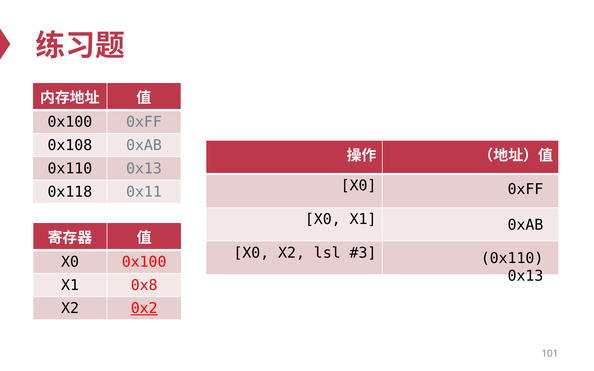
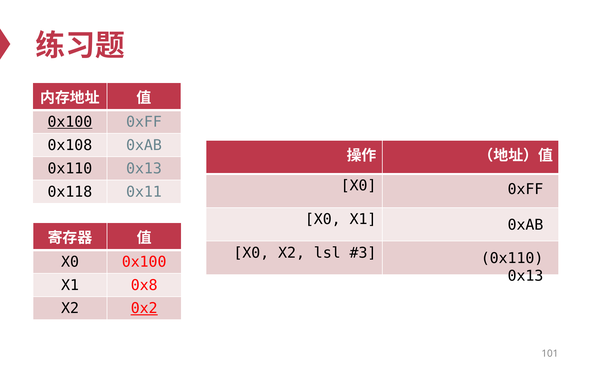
0x100 underline: none -> present (70, 122)
